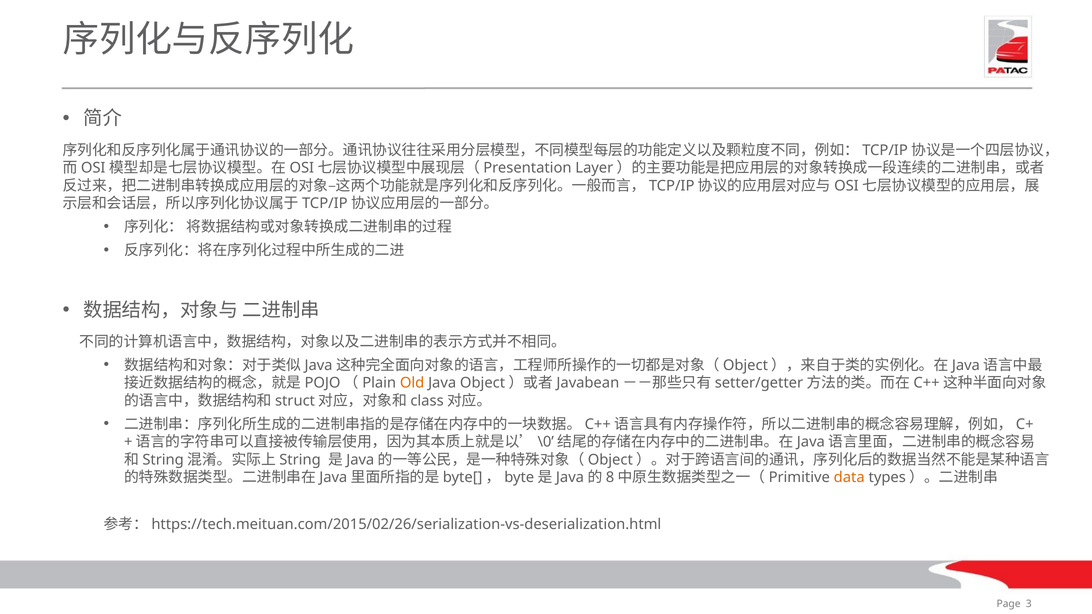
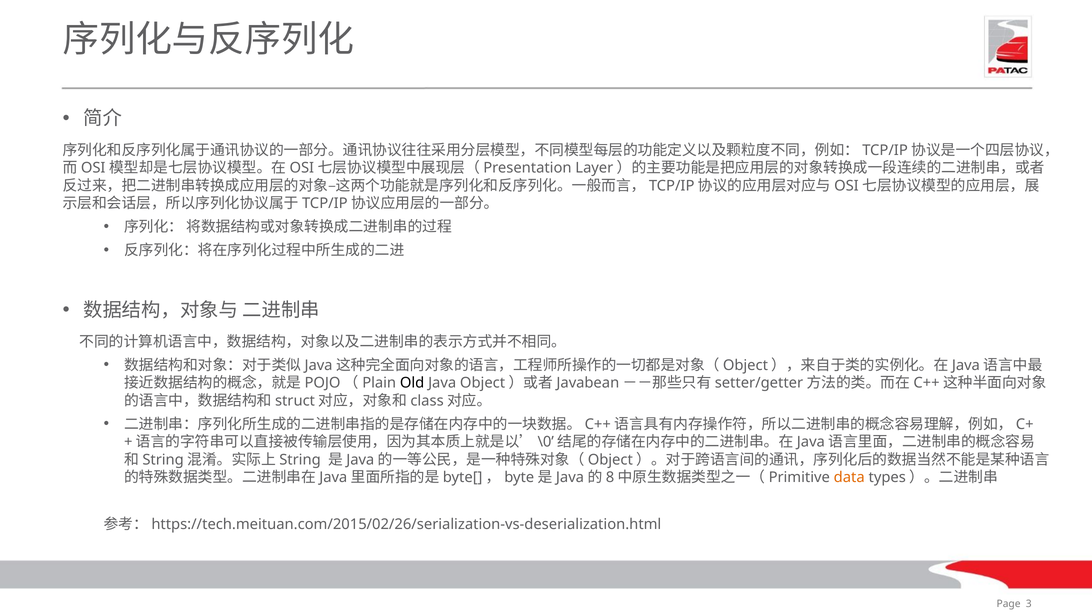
Old colour: orange -> black (412, 383)
